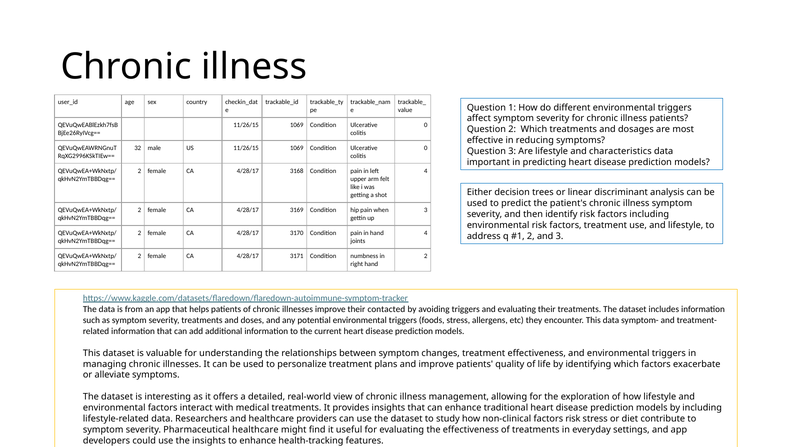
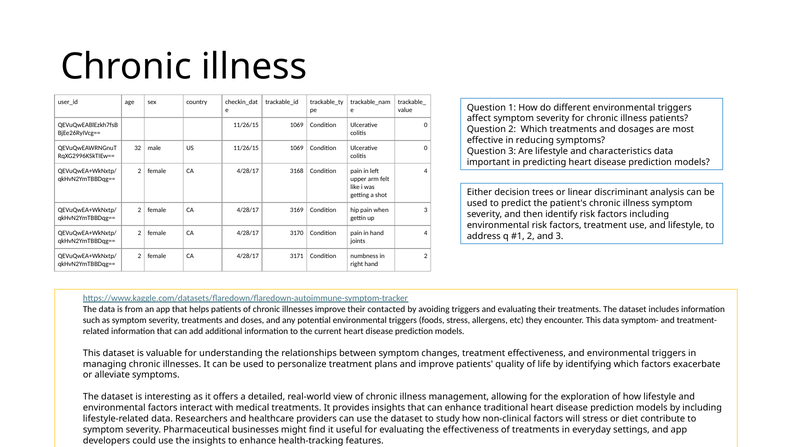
factors risk: risk -> will (573, 418)
Pharmaceutical healthcare: healthcare -> businesses (255, 429)
